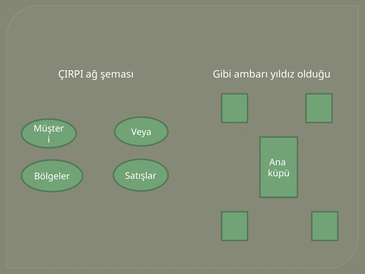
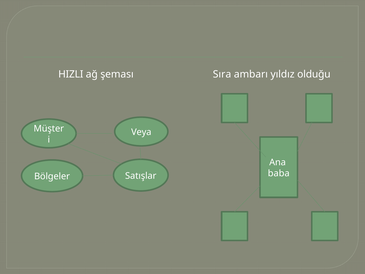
ÇIRPI: ÇIRPI -> HIZLI (71, 74)
Gibi: Gibi -> Sıra (222, 74)
küpü: küpü -> baba (279, 173)
